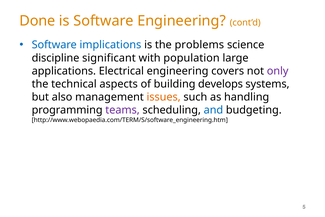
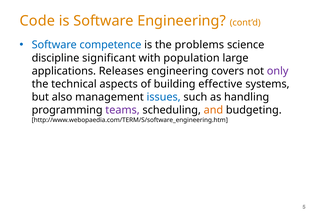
Done: Done -> Code (37, 21)
implications: implications -> competence (110, 45)
Electrical: Electrical -> Releases (121, 71)
develops: develops -> effective (220, 84)
issues colour: orange -> blue (164, 97)
and colour: blue -> orange (213, 110)
